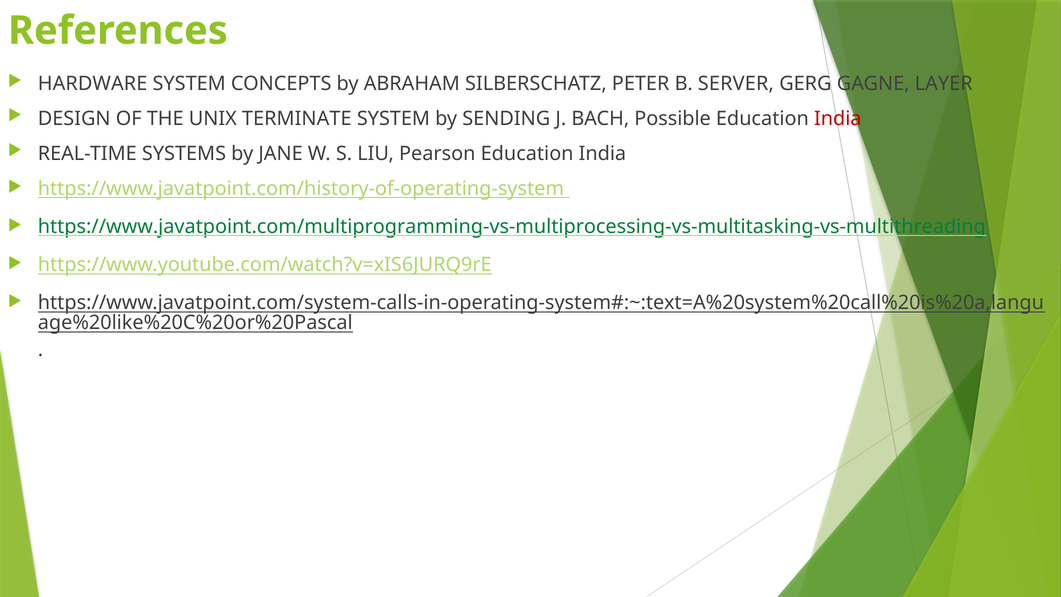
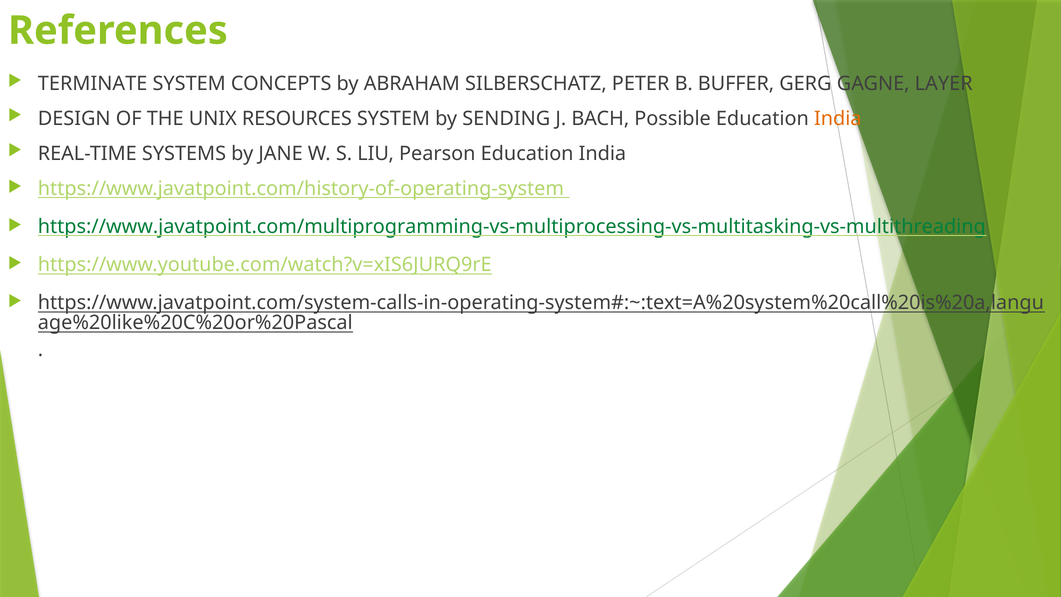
HARDWARE: HARDWARE -> TERMINATE (93, 84)
SERVER: SERVER -> BUFFER (736, 84)
TERMINATE: TERMINATE -> RESOURCES (297, 119)
India colour: red -> orange (838, 119)
